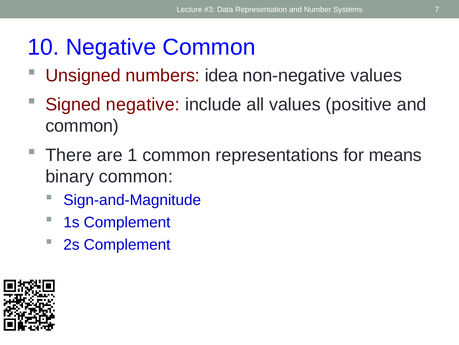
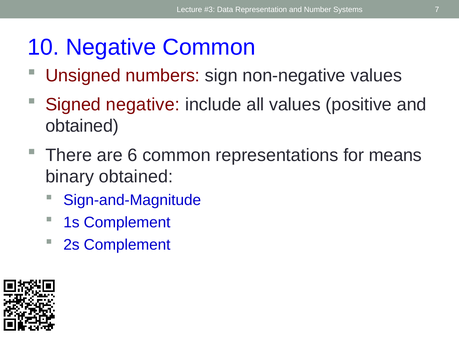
idea: idea -> sign (221, 75)
common: common -> obtained (82, 126)
1: 1 -> 6 (133, 155)
binary common: common -> obtained (136, 176)
